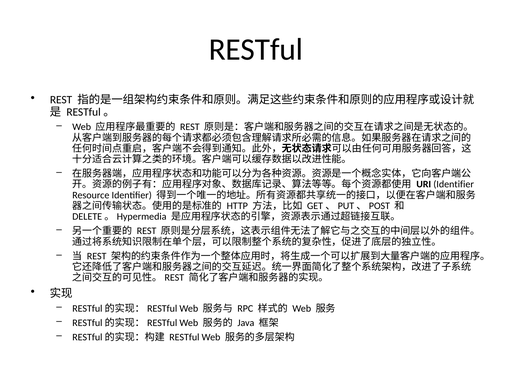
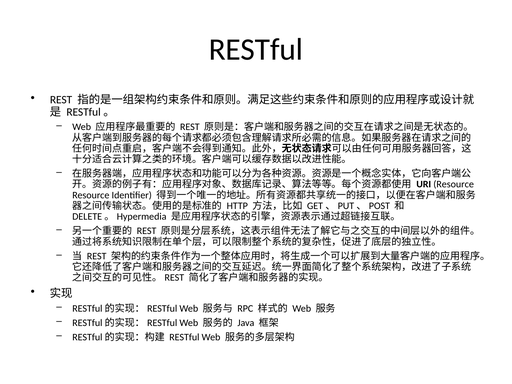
URI Identifier: Identifier -> Resource (454, 184)
